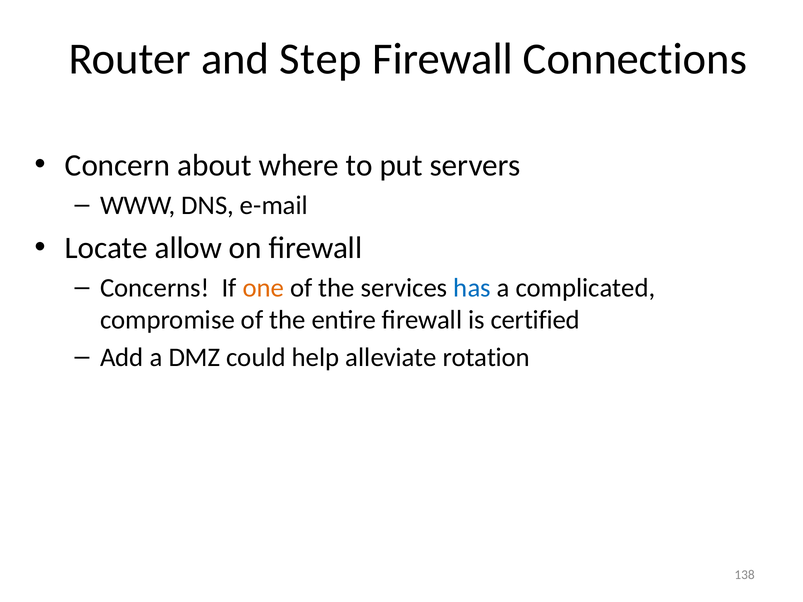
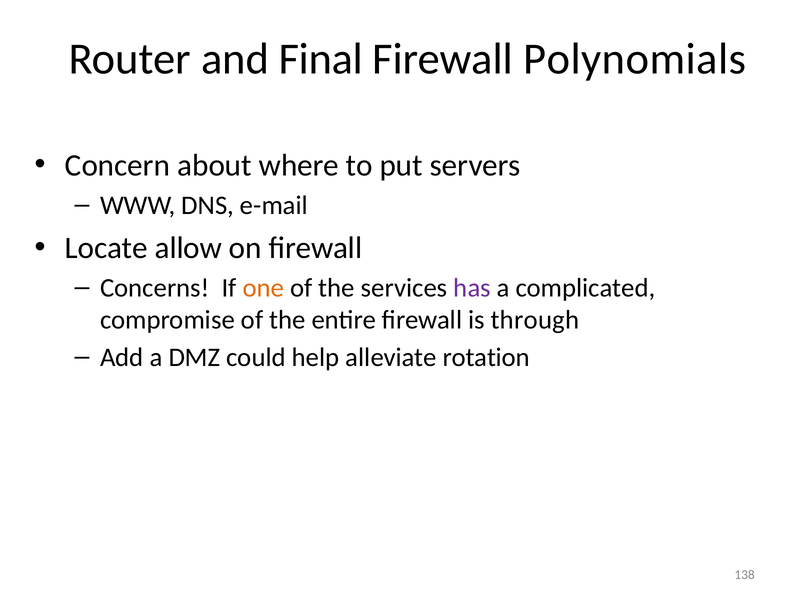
Step: Step -> Final (321, 59)
Connections: Connections -> Polynomials (635, 59)
has colour: blue -> purple (472, 288)
certified: certified -> through (535, 320)
